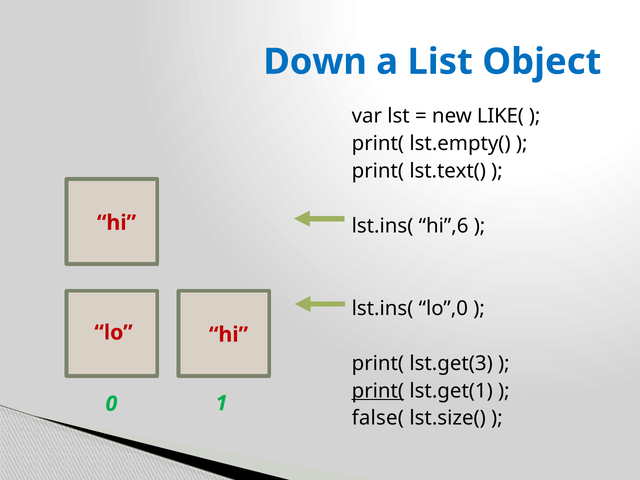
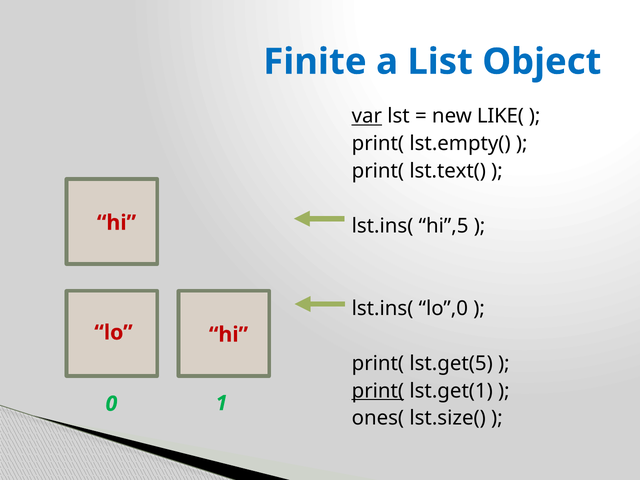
Down: Down -> Finite (315, 62)
var underline: none -> present (367, 116)
hi”,6: hi”,6 -> hi”,5 (444, 226)
lst.get(3: lst.get(3 -> lst.get(5 (451, 363)
false(: false( -> ones( (378, 418)
